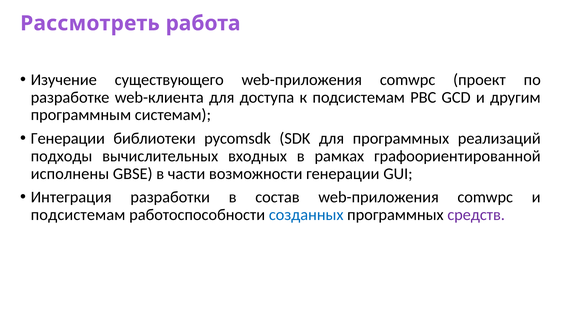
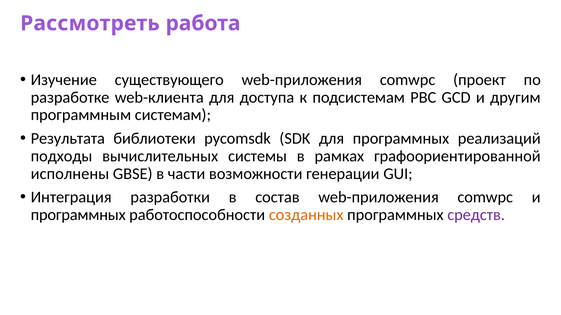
Генерации: Генерации -> Результата (68, 139)
входных: входных -> системы (258, 156)
подсистемам: подсистемам -> программных (78, 215)
созданных colour: blue -> orange (306, 215)
